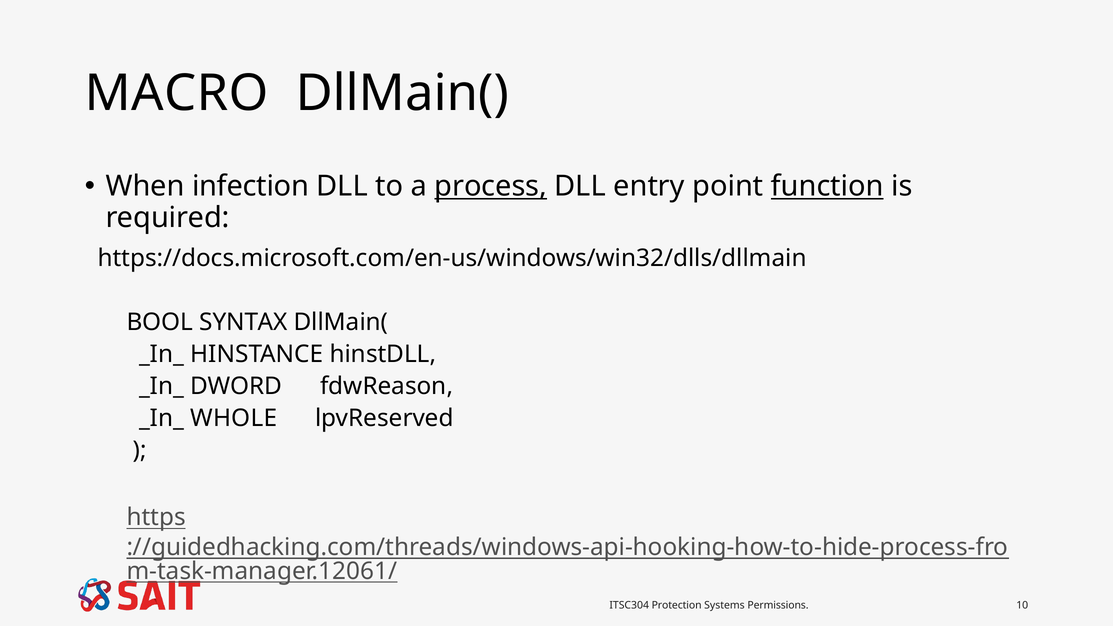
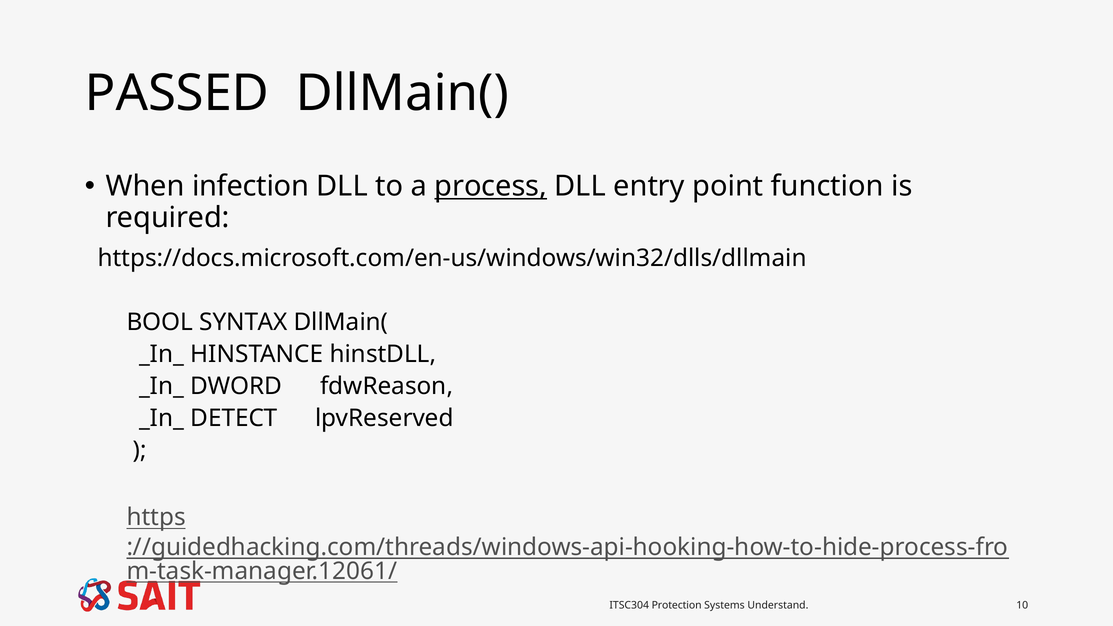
MACRO: MACRO -> PASSED (177, 93)
function underline: present -> none (827, 186)
WHOLE: WHOLE -> DETECT (234, 418)
Permissions: Permissions -> Understand (778, 605)
